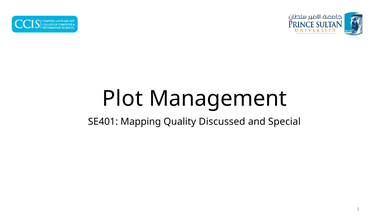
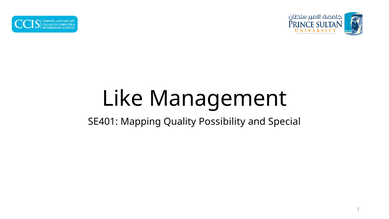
Plot: Plot -> Like (123, 99)
Discussed: Discussed -> Possibility (222, 122)
